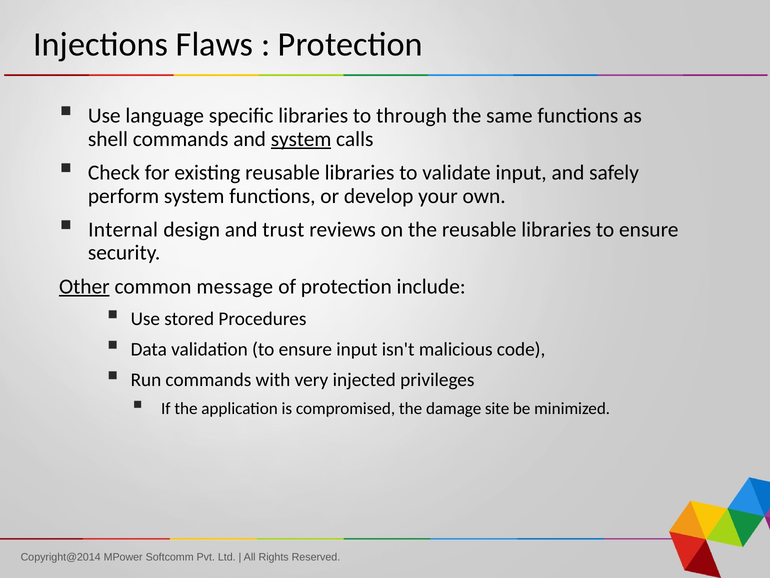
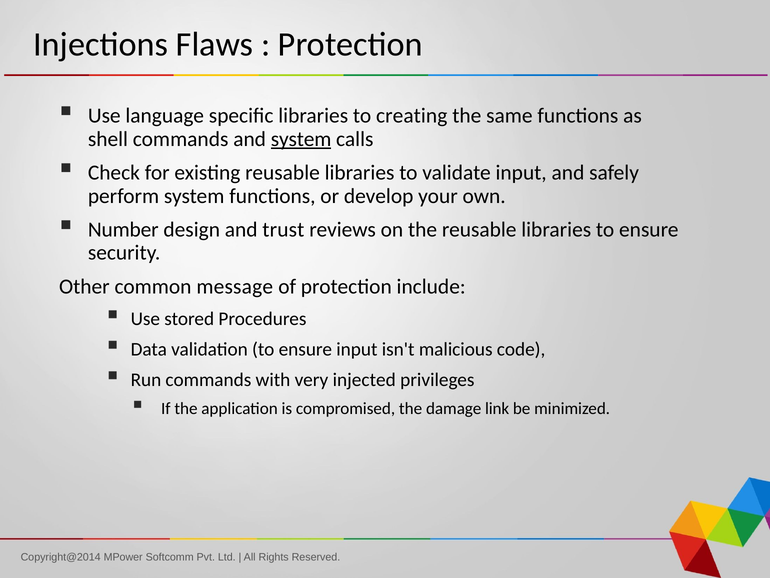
through: through -> creating (412, 116)
Internal: Internal -> Number (123, 230)
Other underline: present -> none (84, 286)
site: site -> link (497, 408)
